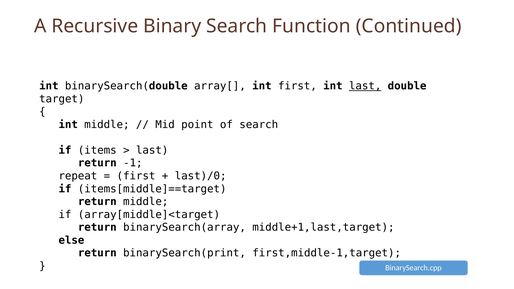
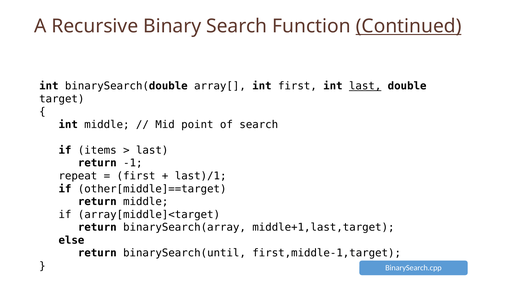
Continued underline: none -> present (409, 26)
last)/0: last)/0 -> last)/1 (201, 176)
items[middle]==target: items[middle]==target -> other[middle]==target (152, 189)
binarySearch(print: binarySearch(print -> binarySearch(until (185, 253)
